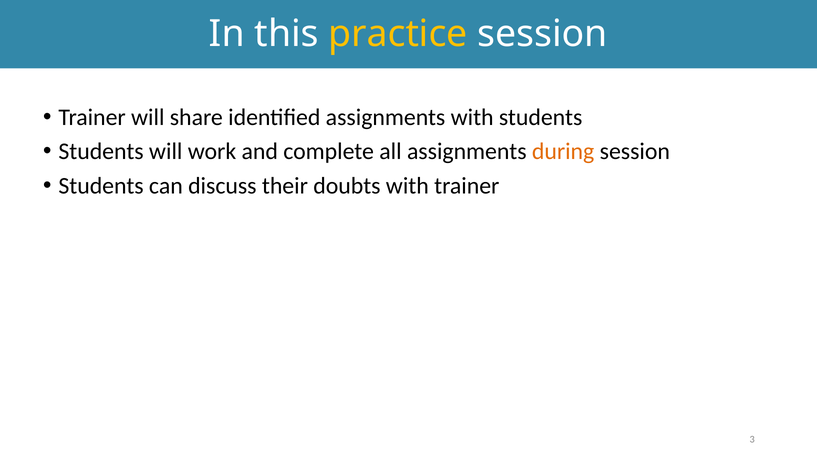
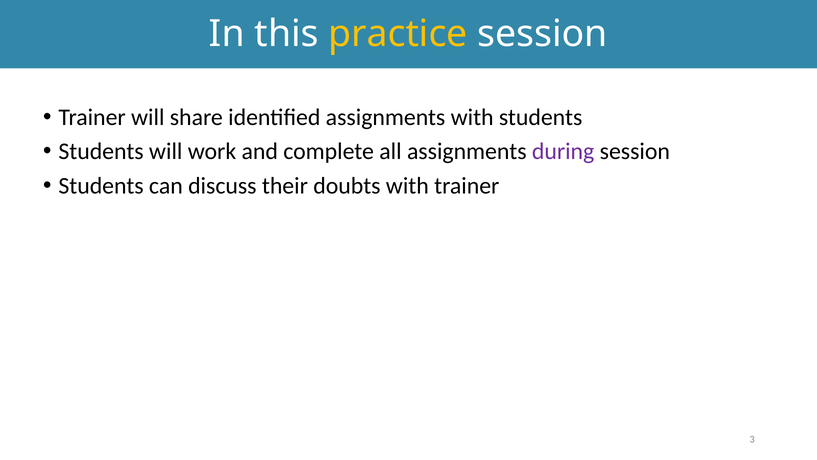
during colour: orange -> purple (563, 151)
